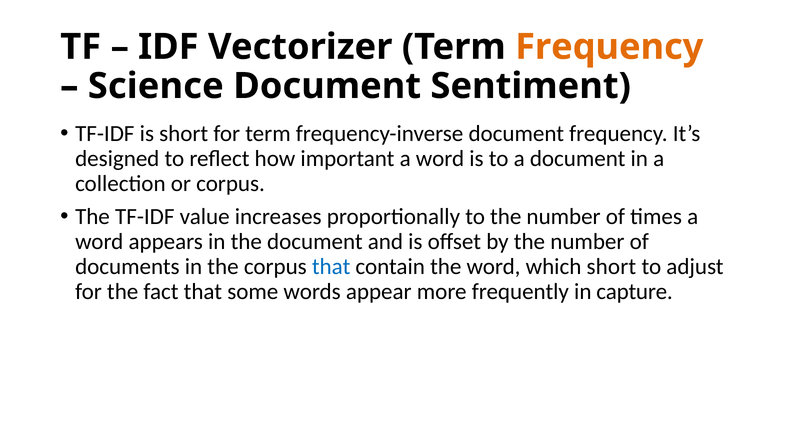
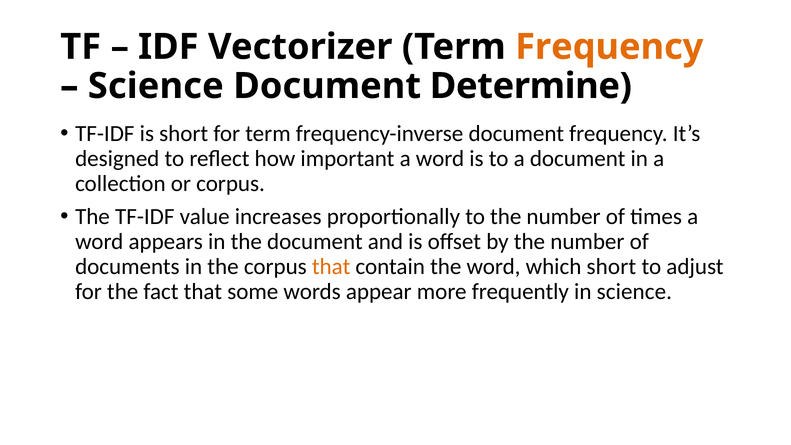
Sentiment: Sentiment -> Determine (531, 86)
that colour: blue -> orange (331, 267)
in capture: capture -> science (634, 292)
